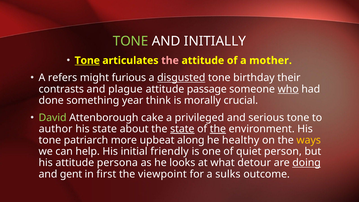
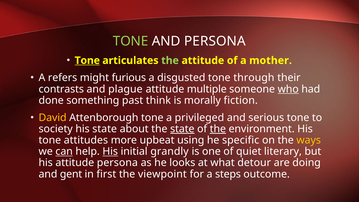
AND INITIALLY: INITIALLY -> PERSONA (215, 41)
the colour: pink -> light green (170, 60)
disgusted underline: present -> none (181, 78)
birthday: birthday -> through (254, 78)
passage: passage -> multiple (207, 89)
year: year -> past (133, 100)
crucial: crucial -> fiction (241, 100)
David colour: light green -> yellow (53, 118)
Attenborough cake: cake -> tone (152, 118)
author: author -> society (56, 129)
patriarch: patriarch -> attitudes (86, 140)
along: along -> using (191, 140)
healthy: healthy -> specific (241, 140)
can underline: none -> present (64, 151)
His underline: none -> present (110, 151)
friendly: friendly -> grandly (170, 151)
person: person -> literary (283, 151)
doing underline: present -> none (307, 163)
sulks: sulks -> steps (228, 174)
